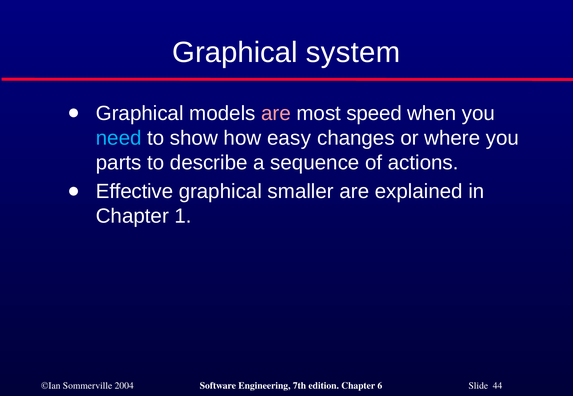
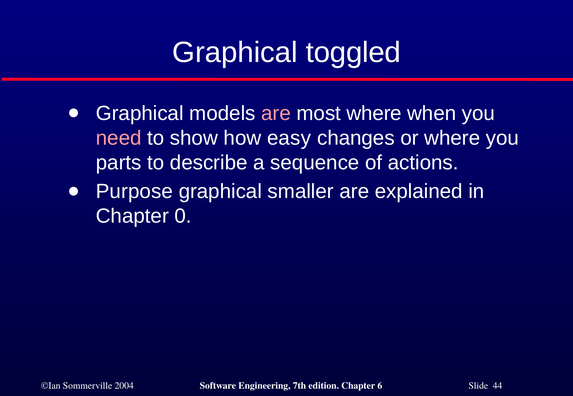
system: system -> toggled (353, 53)
most speed: speed -> where (374, 113)
need colour: light blue -> pink (119, 138)
Effective: Effective -> Purpose (134, 192)
1: 1 -> 0 (183, 216)
